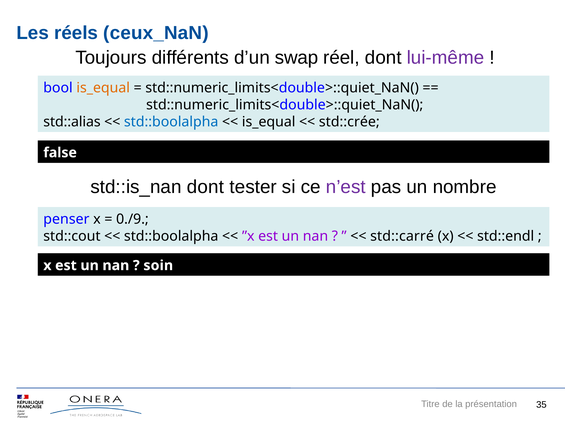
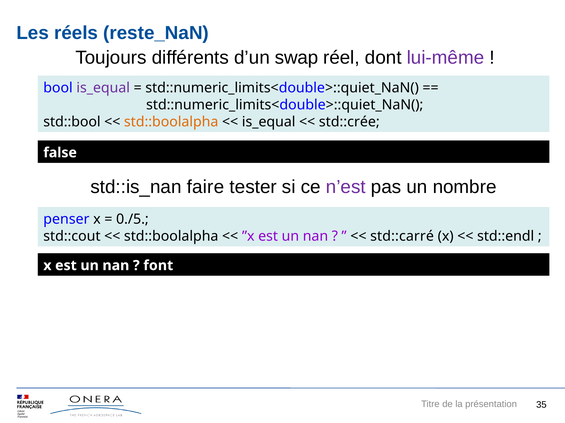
ceux_NaN: ceux_NaN -> reste_NaN (156, 33)
is_equal colour: orange -> purple (103, 88)
std::alias: std::alias -> std::bool (72, 122)
std::boolalpha colour: blue -> orange (171, 122)
std::is_nan dont: dont -> faire (205, 187)
0./9: 0./9 -> 0./5 (132, 220)
soin: soin -> font (158, 266)
